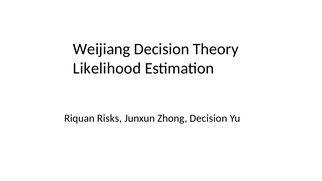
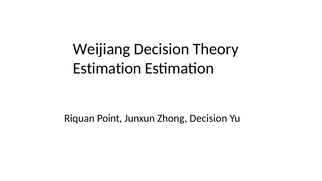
Likelihood: Likelihood -> Estimation (107, 68)
Risks: Risks -> Point (110, 119)
